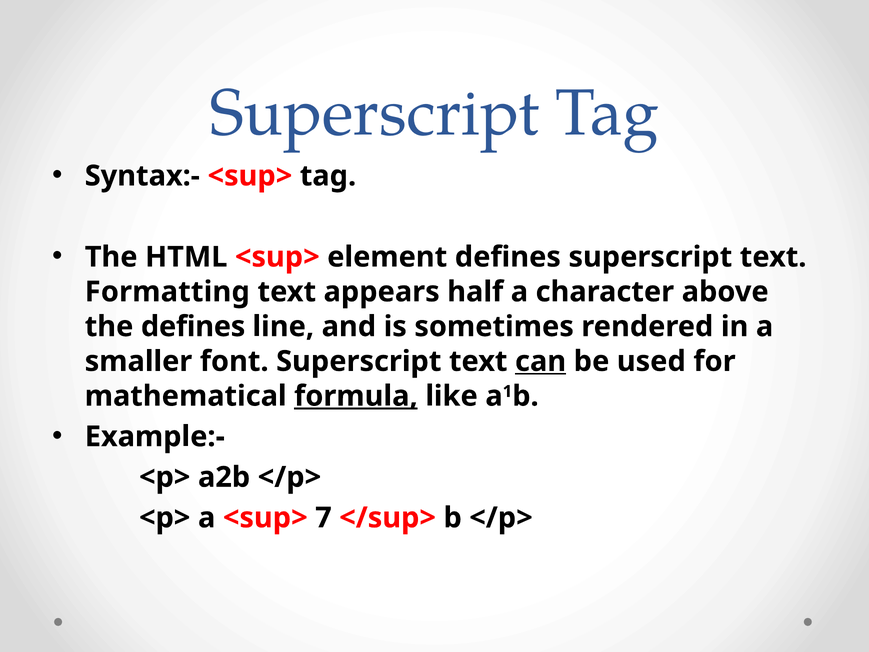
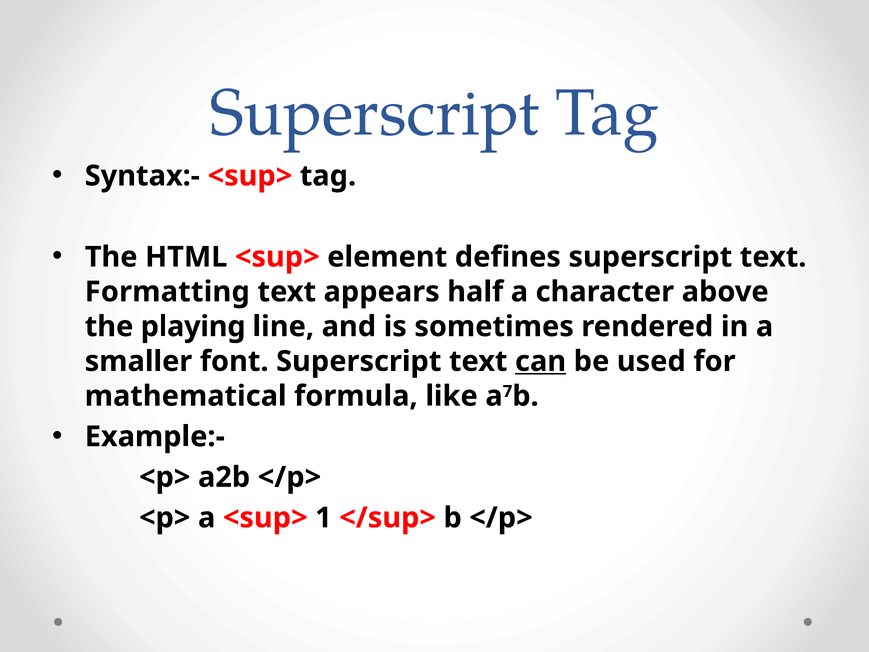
the defines: defines -> playing (193, 326)
formula underline: present -> none (356, 396)
1: 1 -> 7 (508, 391)
7: 7 -> 1 (323, 518)
